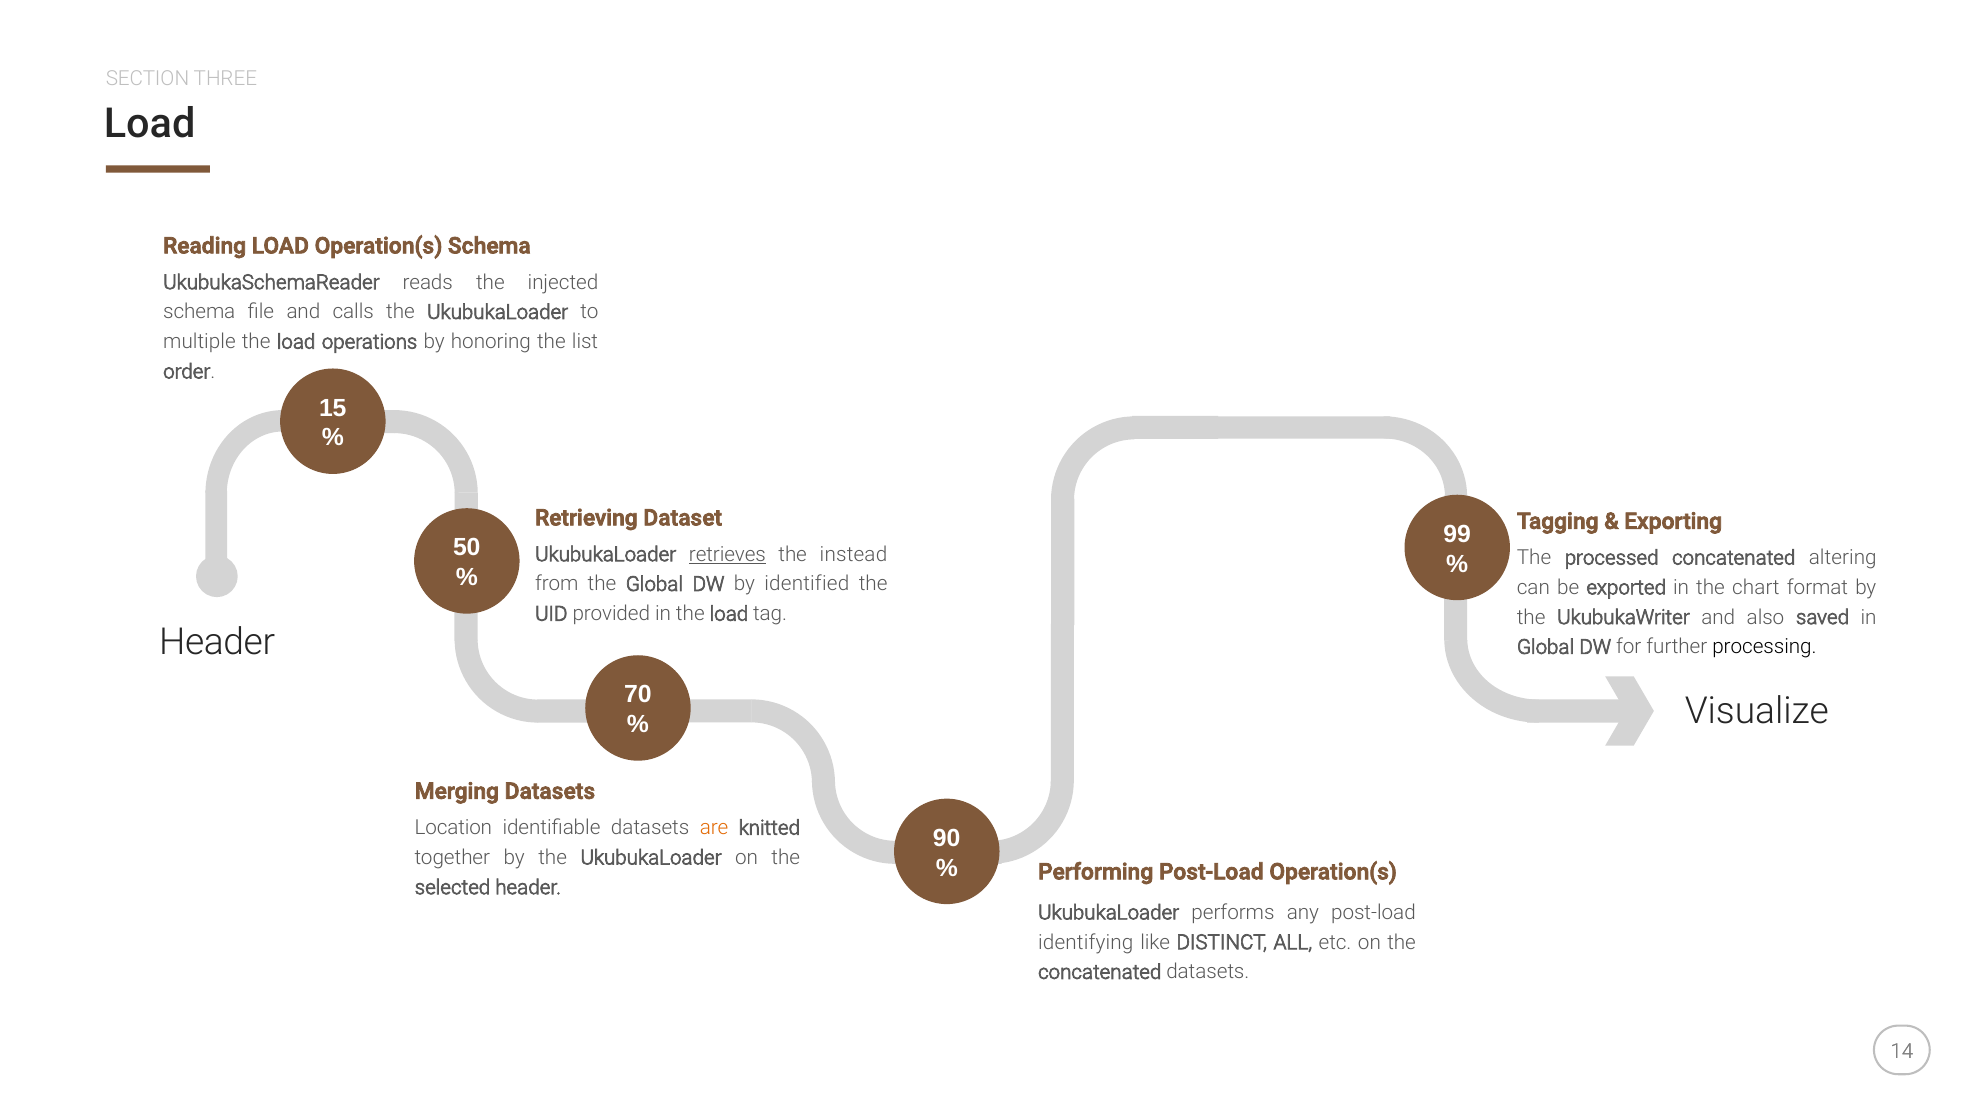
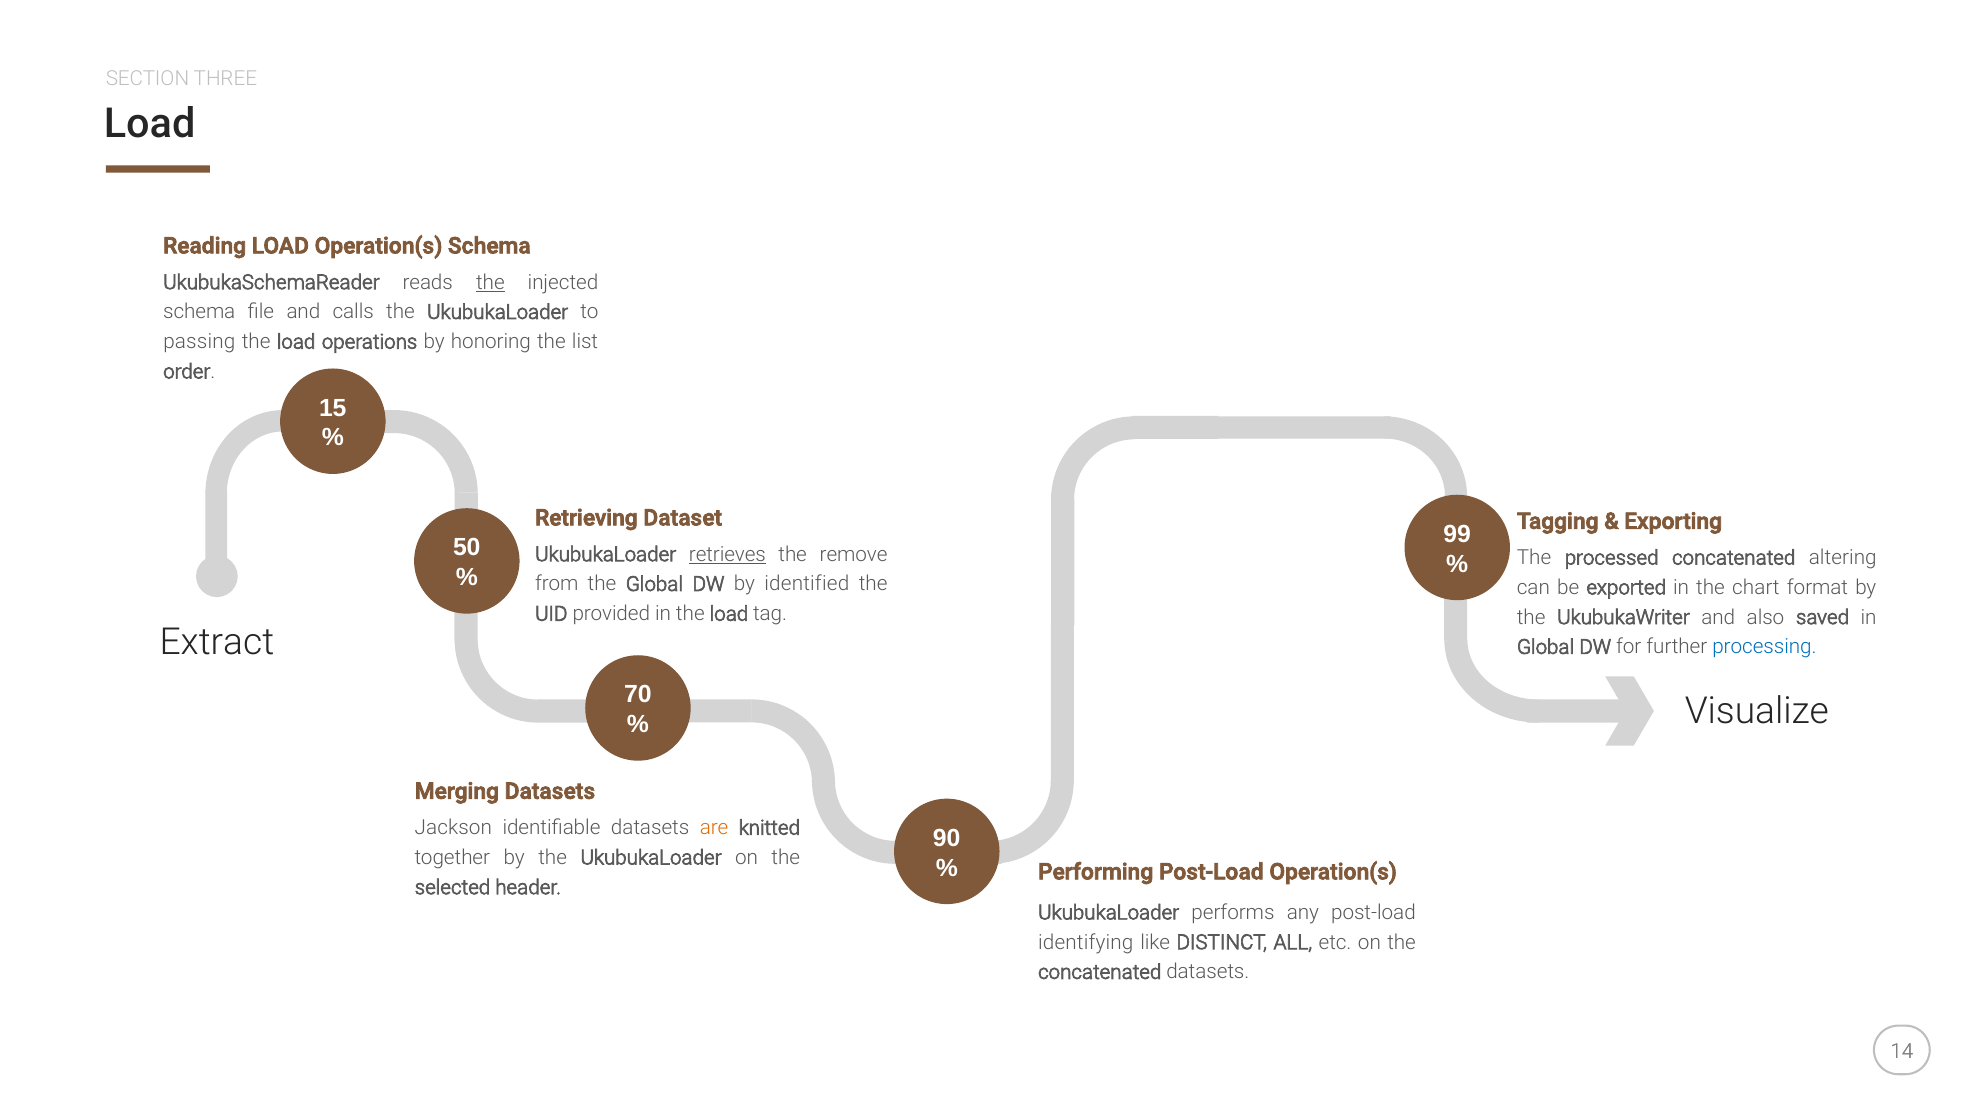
the underline: none -> present (490, 282)
multiple: multiple -> passing (199, 342)
instead: instead -> remove (854, 554)
Header: Header -> Extract (217, 642)
processing colour: black -> blue (1764, 647)
Location: Location -> Jackson (453, 828)
